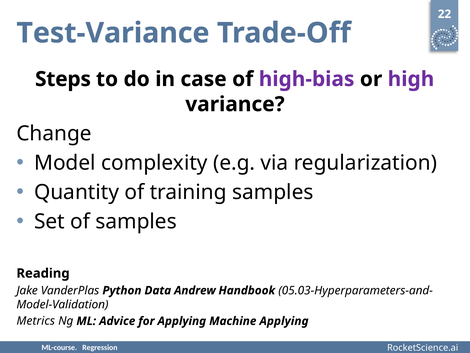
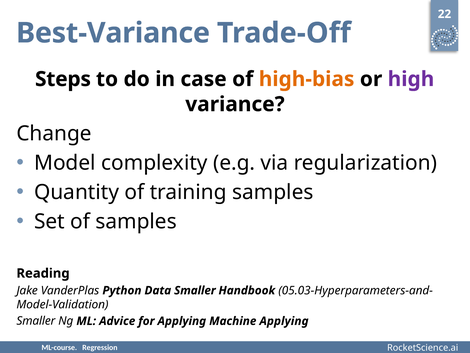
Test-Variance: Test-Variance -> Best-Variance (113, 33)
high-bias colour: purple -> orange (307, 79)
Data Andrew: Andrew -> Smaller (195, 290)
Metrics: Metrics -> Smaller (36, 321)
